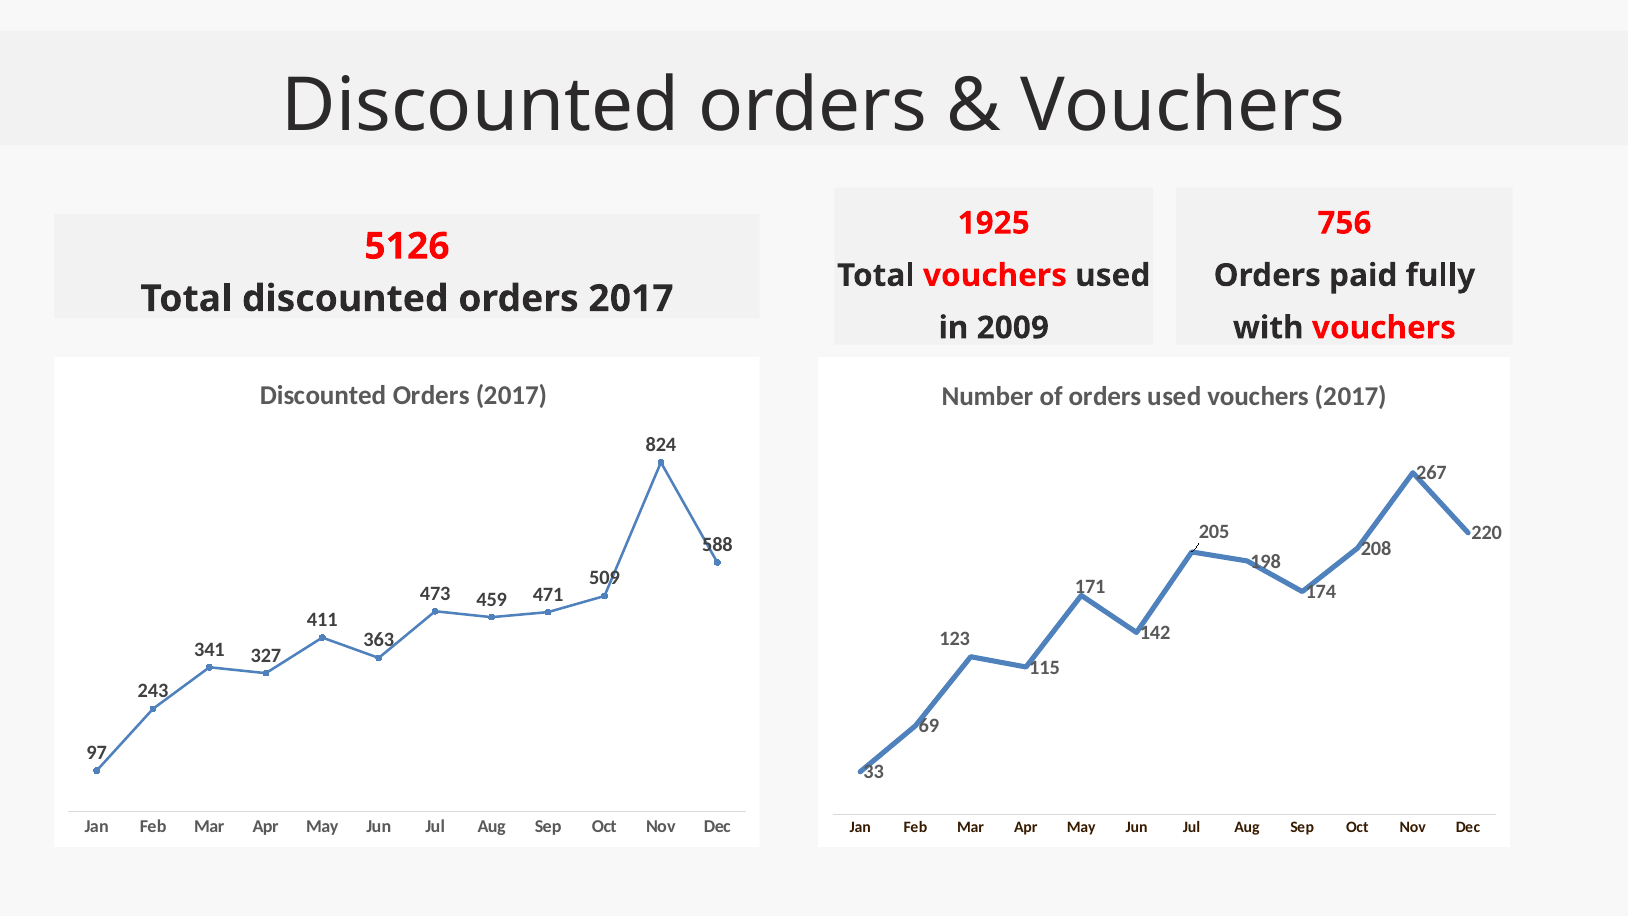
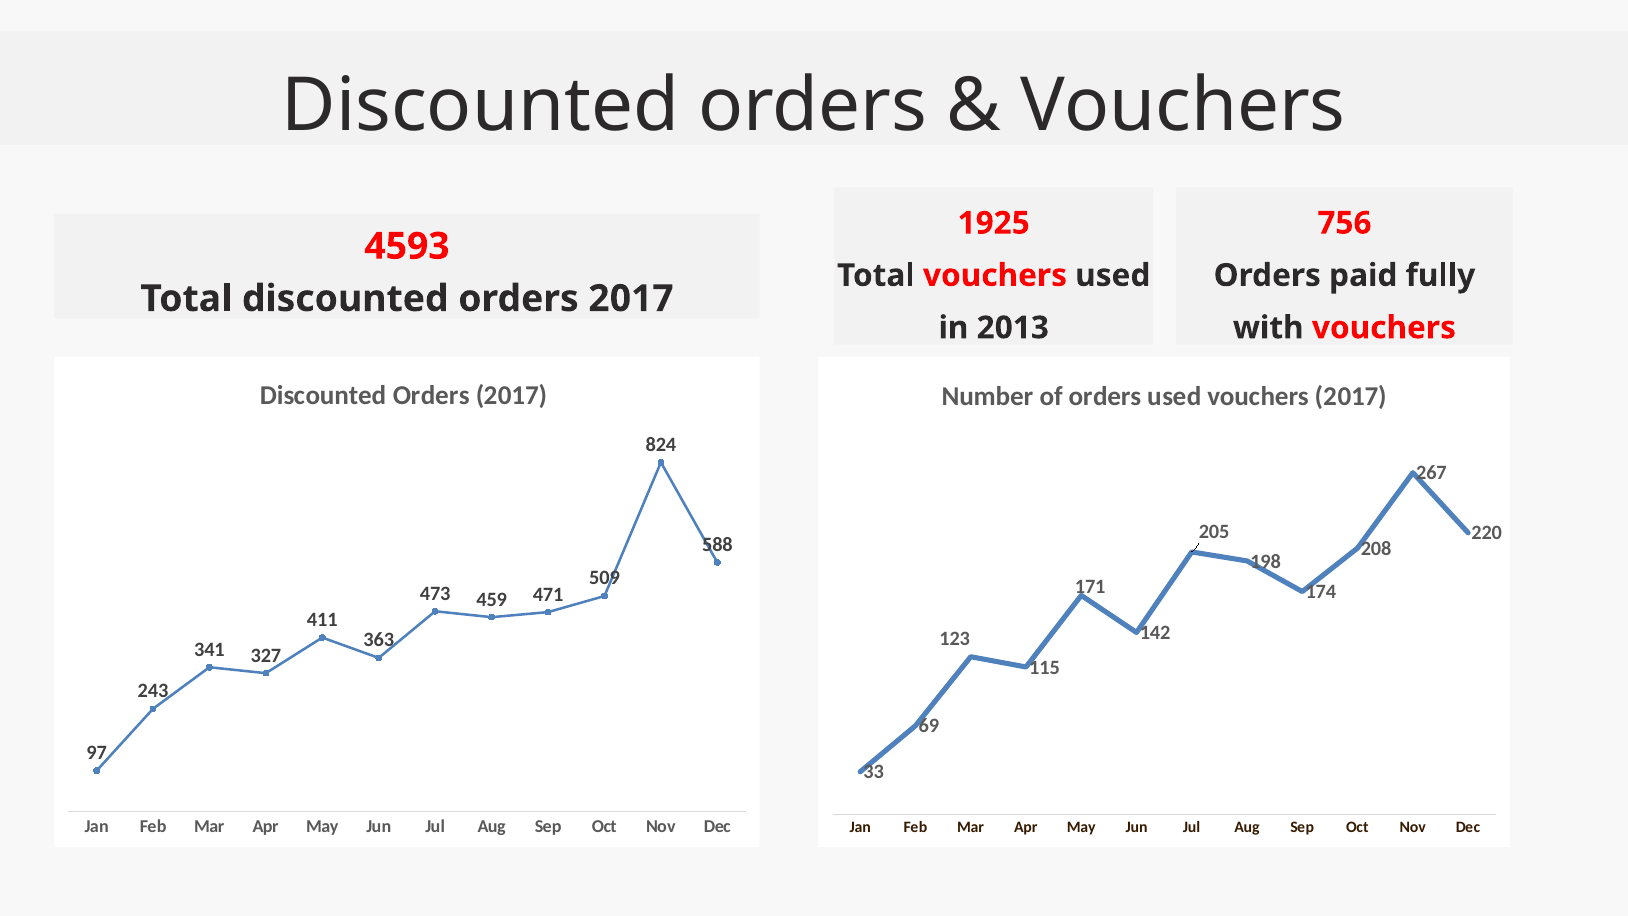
5126: 5126 -> 4593 (407, 246)
2009: 2009 -> 2013 (1013, 328)
